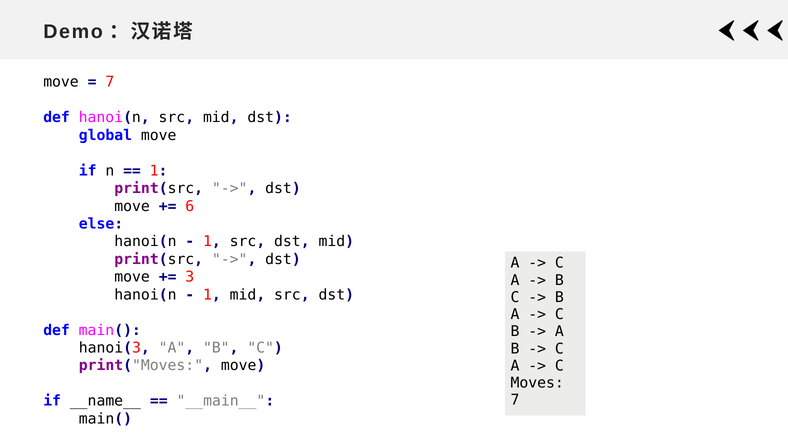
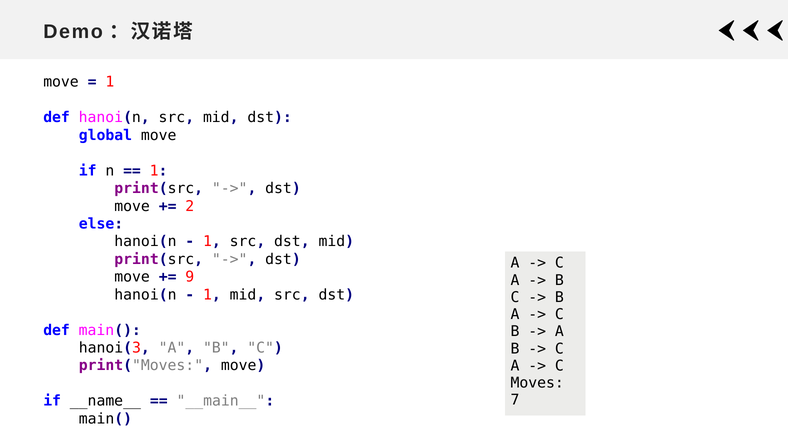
7: 7 -> 1 (110, 82)
6: 6 -> 2 (190, 206)
3: 3 -> 9 (190, 277)
